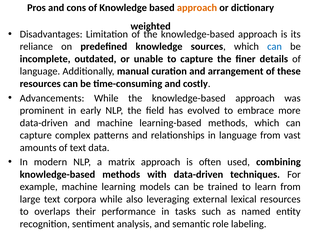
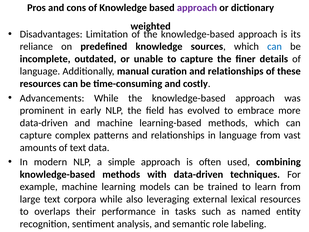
approach colour: orange -> purple (197, 8)
curation and arrangement: arrangement -> relationships (236, 71)
matrix: matrix -> simple (122, 162)
